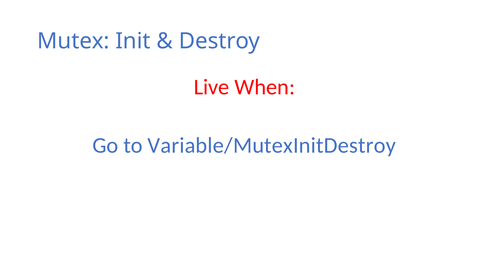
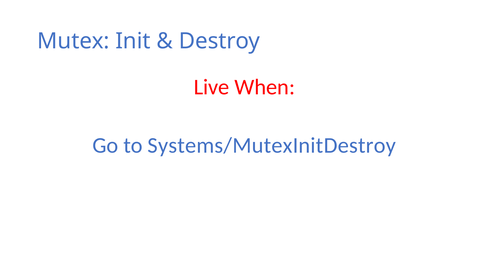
Variable/MutexInitDestroy: Variable/MutexInitDestroy -> Systems/MutexInitDestroy (272, 146)
